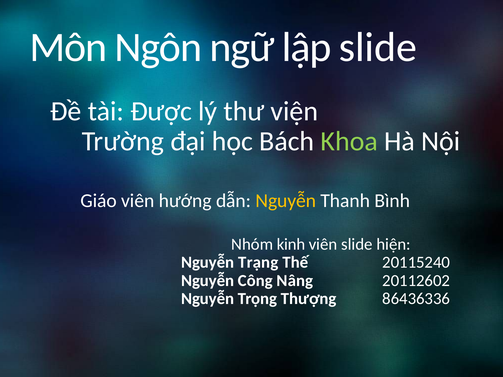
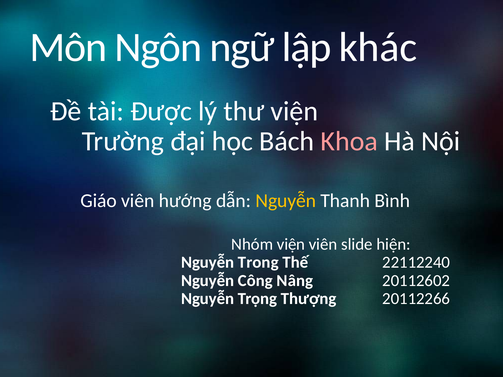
lập slide: slide -> khác (378, 48)
Khoa colour: light green -> pink (349, 142)
Nhóm kinh: kinh -> viện (291, 245)
Trạng: Trạng -> Trong (258, 263)
20115240: 20115240 -> 22112240 (416, 263)
86436336: 86436336 -> 20112266 (416, 299)
